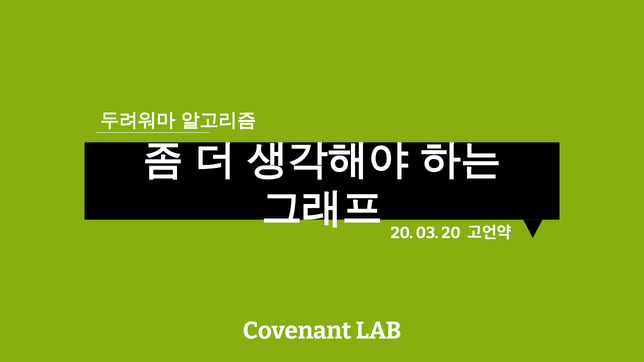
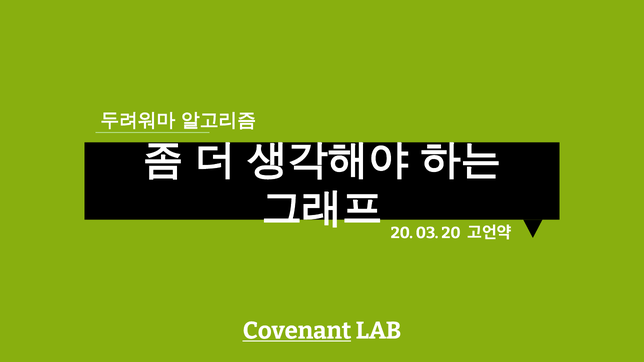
Covenant underline: none -> present (297, 331)
